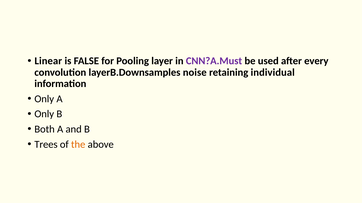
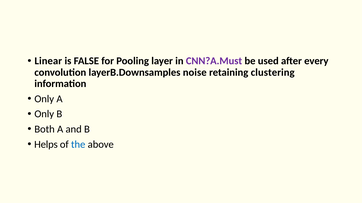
individual: individual -> clustering (273, 73)
Trees: Trees -> Helps (46, 145)
the colour: orange -> blue (78, 145)
